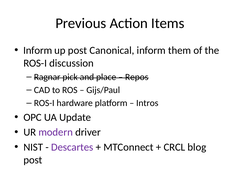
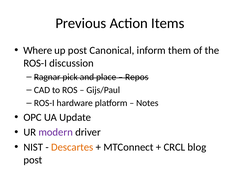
Inform: Inform -> Where (38, 50)
Intros: Intros -> Notes (147, 103)
Descartes colour: purple -> orange (72, 147)
